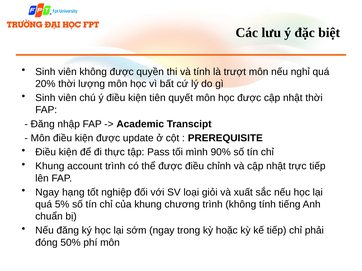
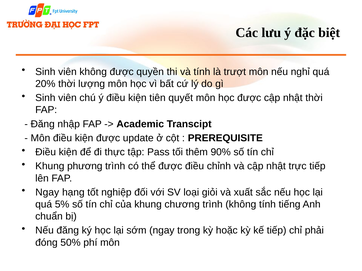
mình: mình -> thêm (197, 152)
account: account -> phương (85, 166)
